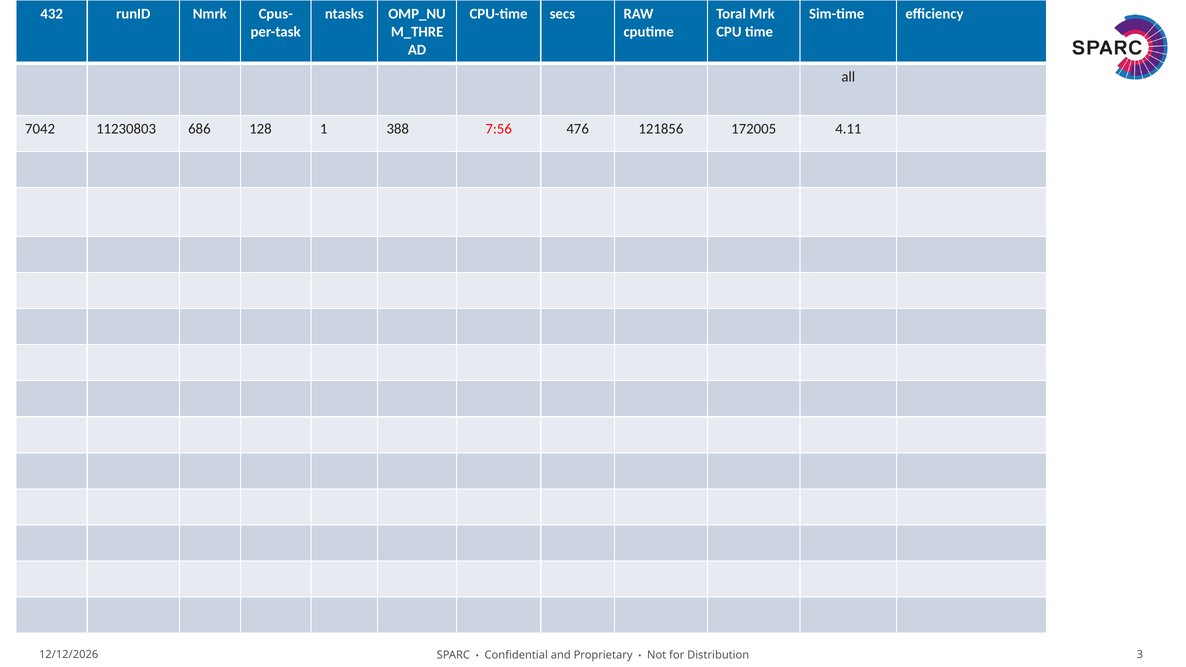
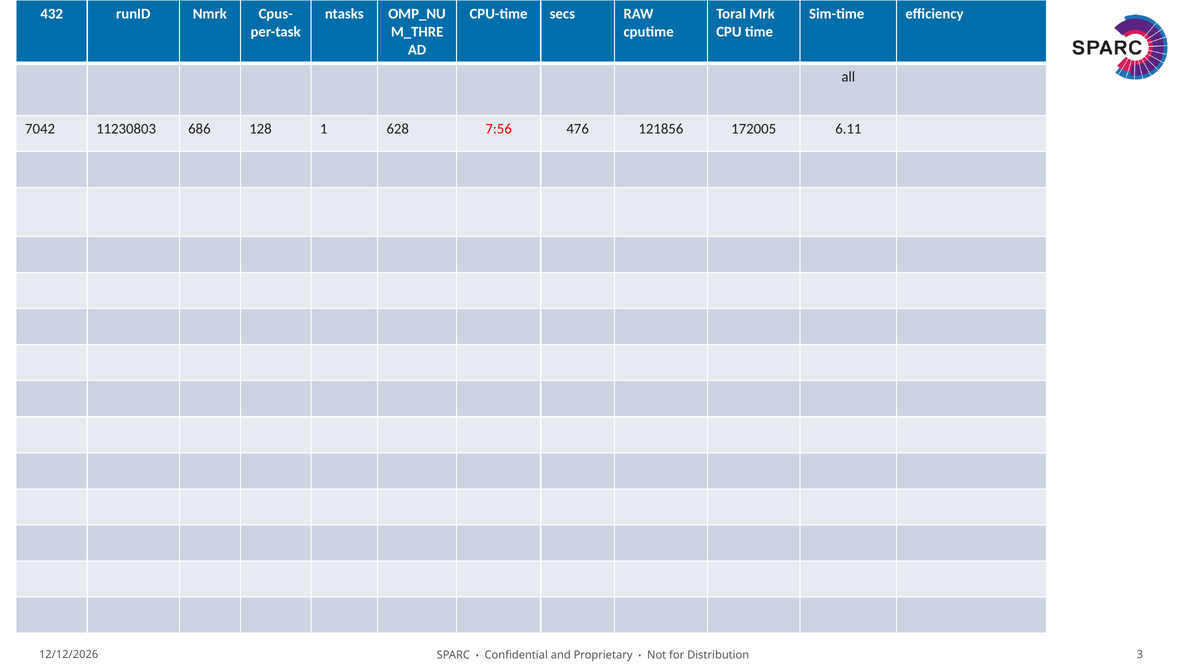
388: 388 -> 628 (398, 129)
4.11: 4.11 -> 6.11 (848, 129)
